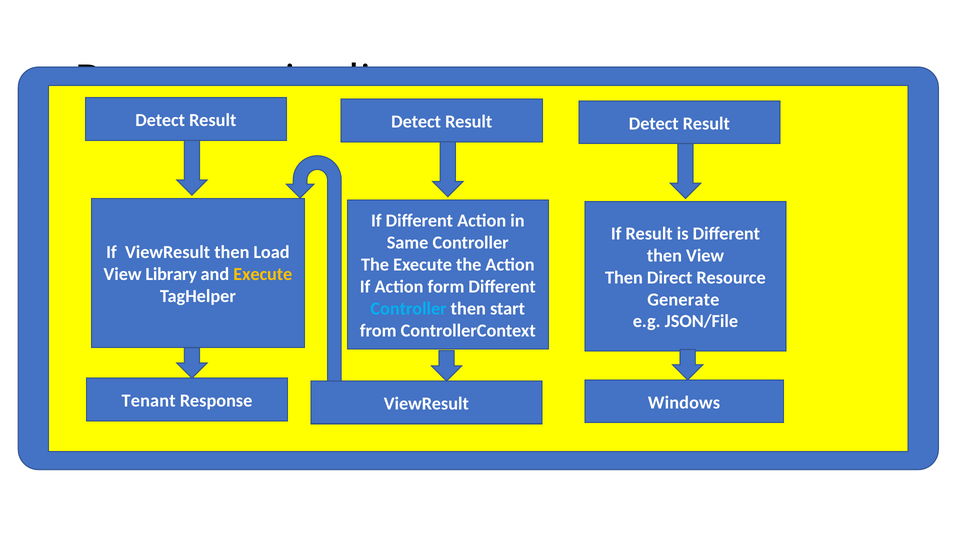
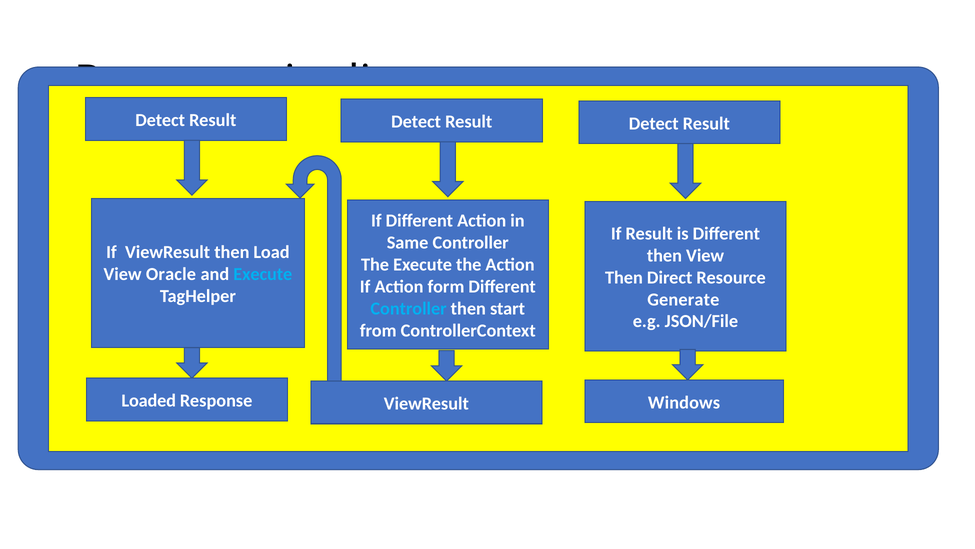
Library: Library -> Oracle (171, 274)
Execute colour: yellow -> light blue (263, 274)
Tenant: Tenant -> Loaded (149, 400)
